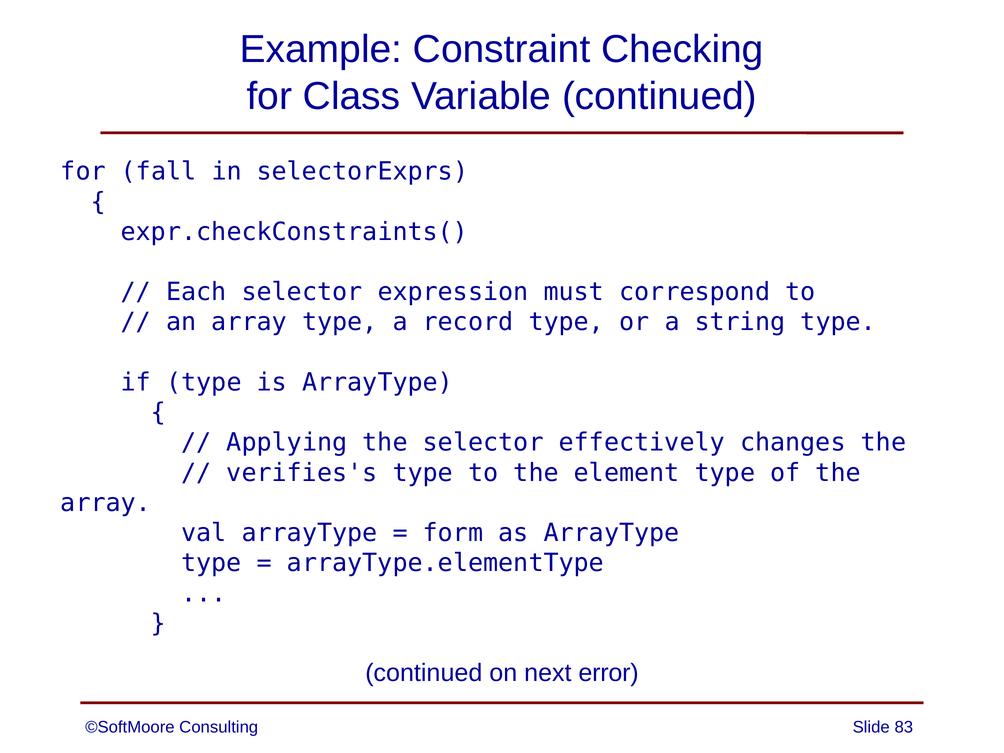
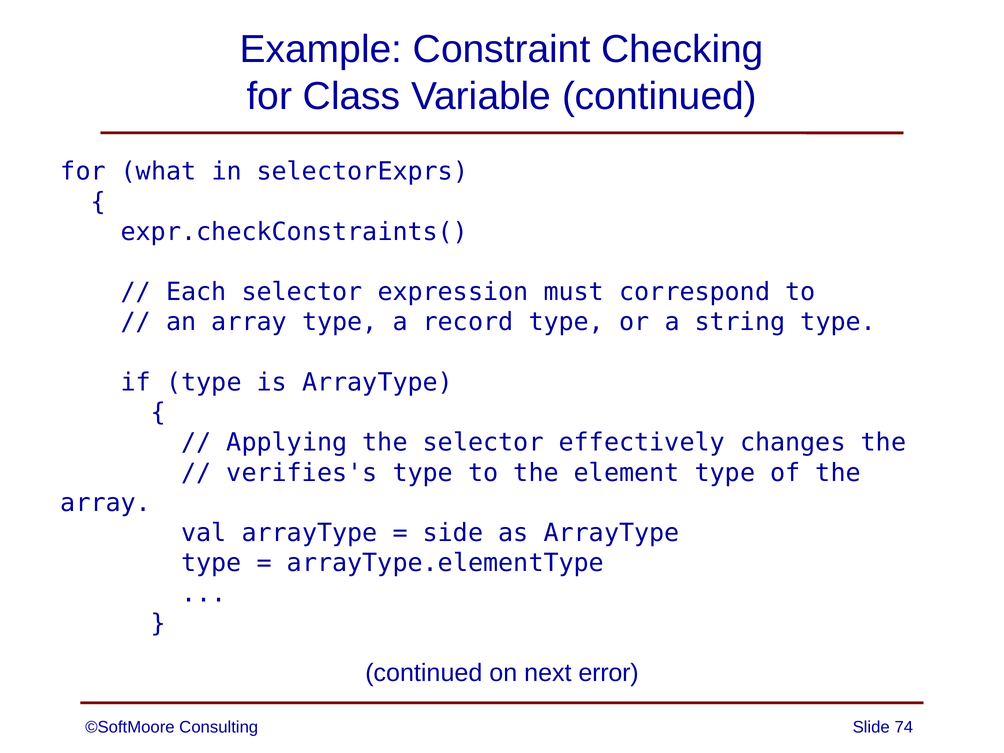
fall: fall -> what (159, 172)
form: form -> side (453, 533)
83: 83 -> 74 (904, 727)
